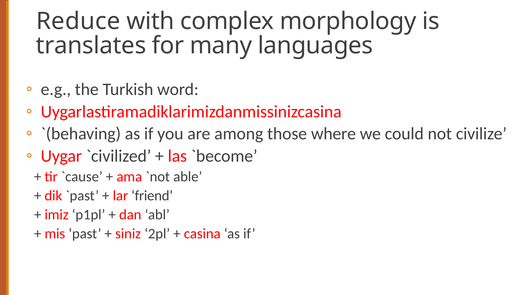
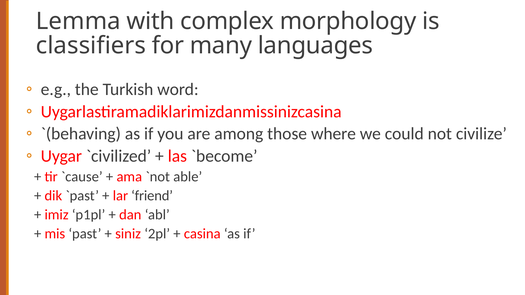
Reduce: Reduce -> Lemma (78, 21)
translates: translates -> classifiers (91, 46)
